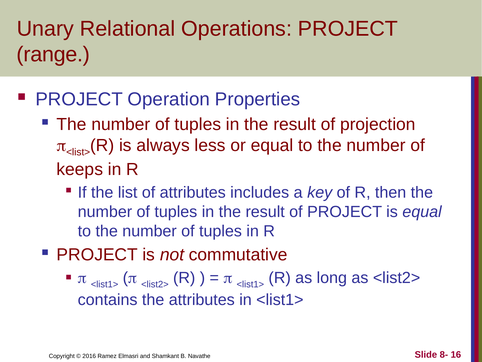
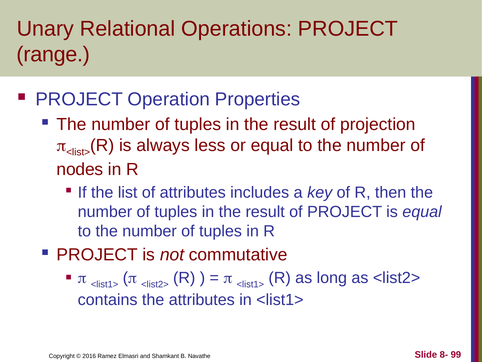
keeps: keeps -> nodes (80, 169)
16: 16 -> 99 (456, 354)
